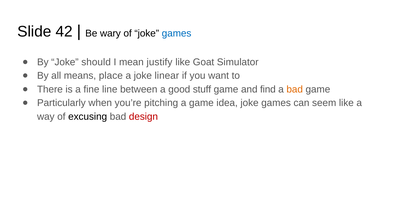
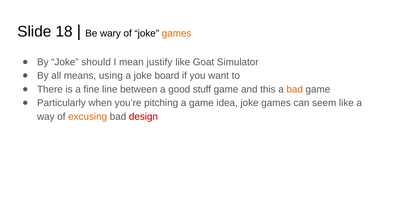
42: 42 -> 18 (64, 31)
games colour: blue -> orange (177, 33)
place: place -> using (111, 76)
linear: linear -> board (167, 76)
find: find -> this (268, 89)
excusing colour: black -> orange (88, 116)
